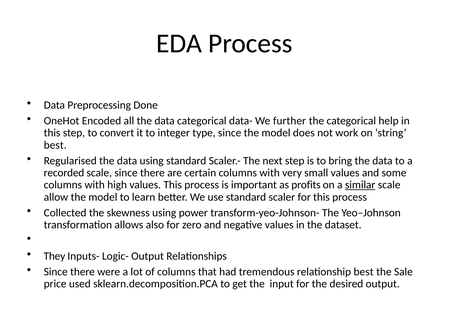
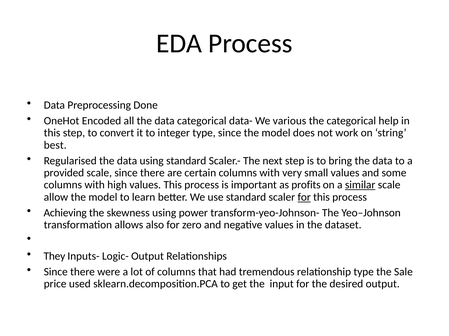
further: further -> various (290, 121)
recorded: recorded -> provided (64, 173)
for underline: none -> present (304, 197)
Collected: Collected -> Achieving (65, 213)
relationship best: best -> type (364, 272)
